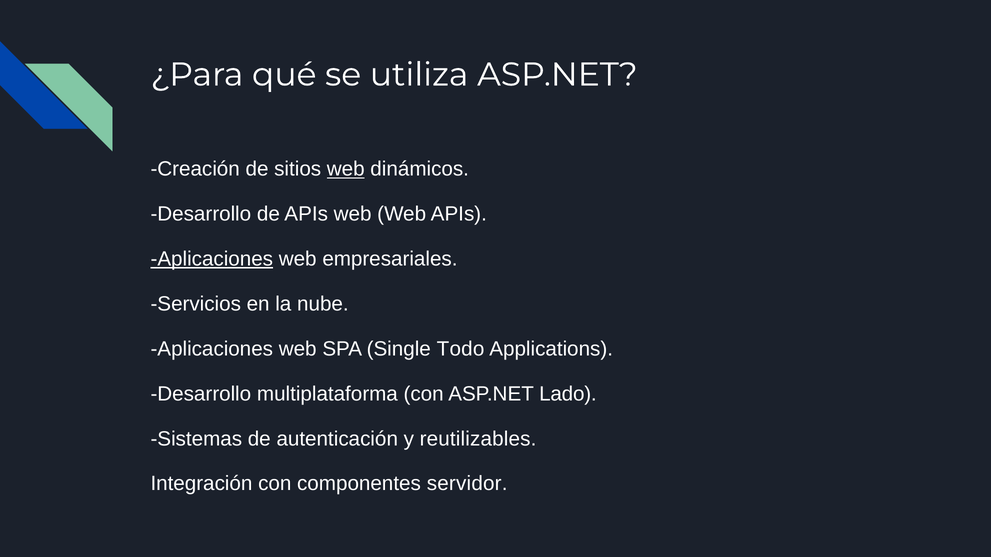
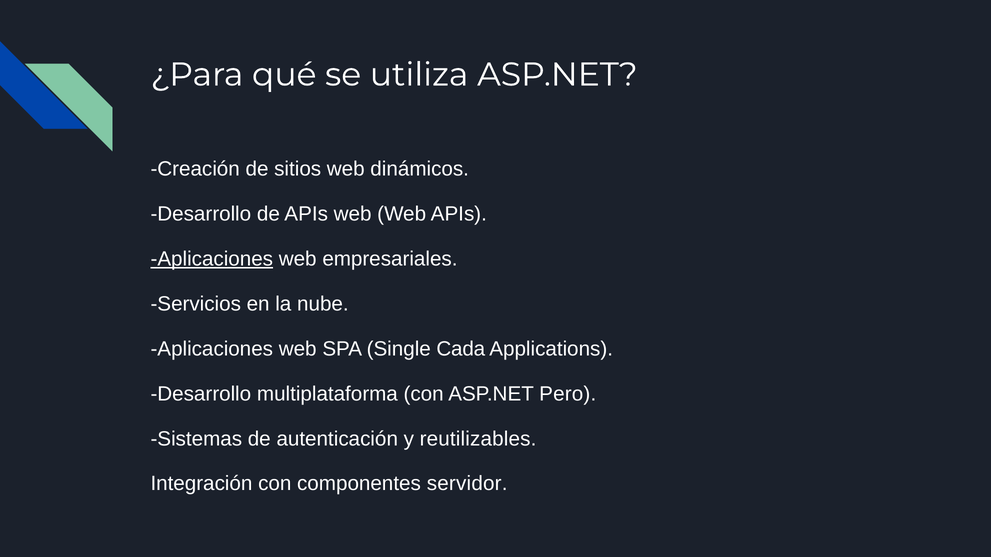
web underline: present -> none (346, 169)
Todo: Todo -> Cada (461, 349)
Lado: Lado -> Pero (568, 394)
